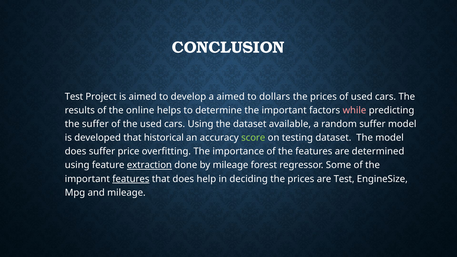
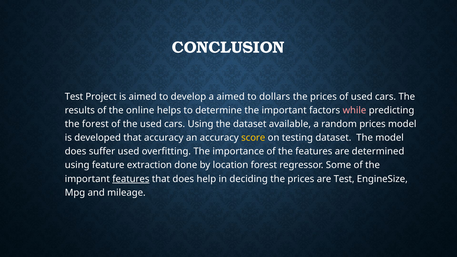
the suffer: suffer -> forest (95, 124)
random suffer: suffer -> prices (372, 124)
that historical: historical -> accuracy (164, 138)
score colour: light green -> yellow (253, 138)
suffer price: price -> used (128, 151)
extraction underline: present -> none (149, 165)
by mileage: mileage -> location (231, 165)
